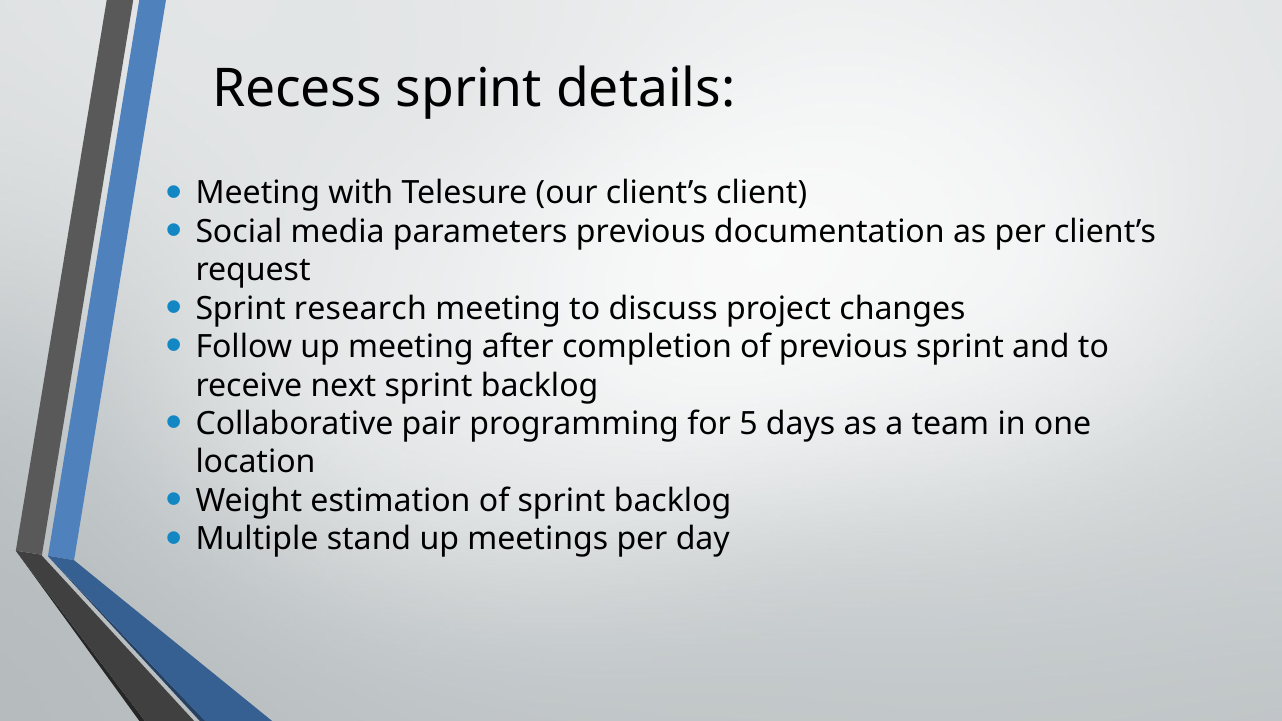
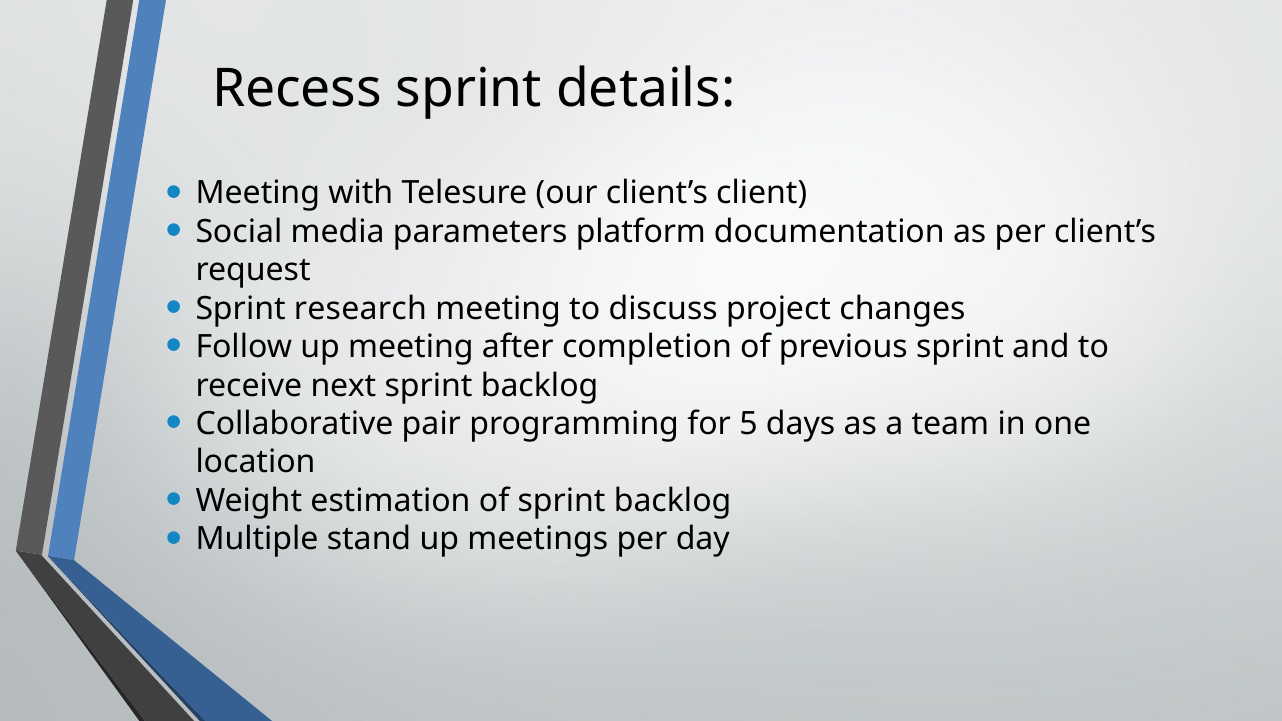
parameters previous: previous -> platform (641, 232)
